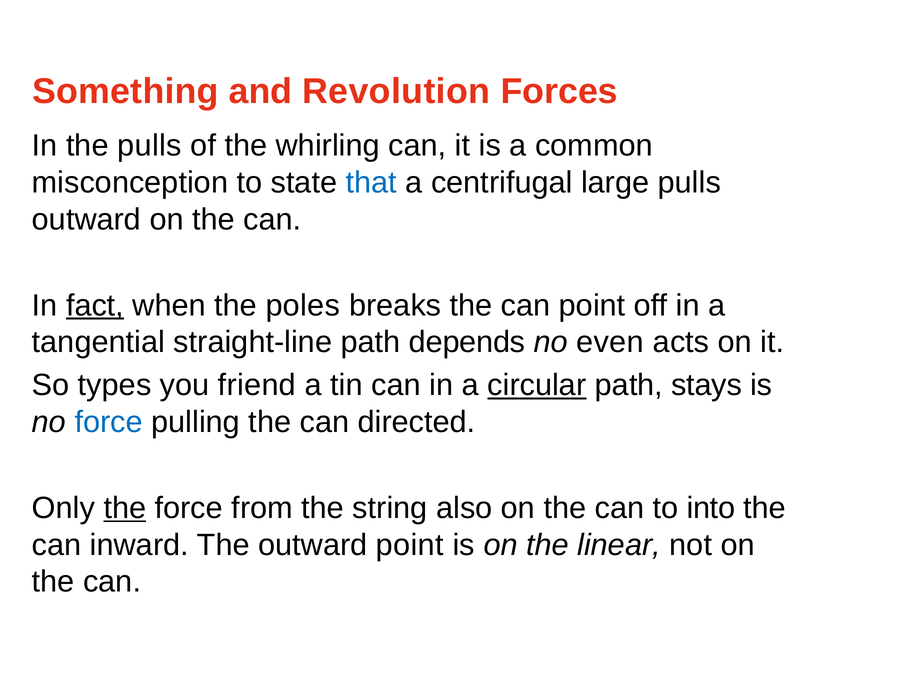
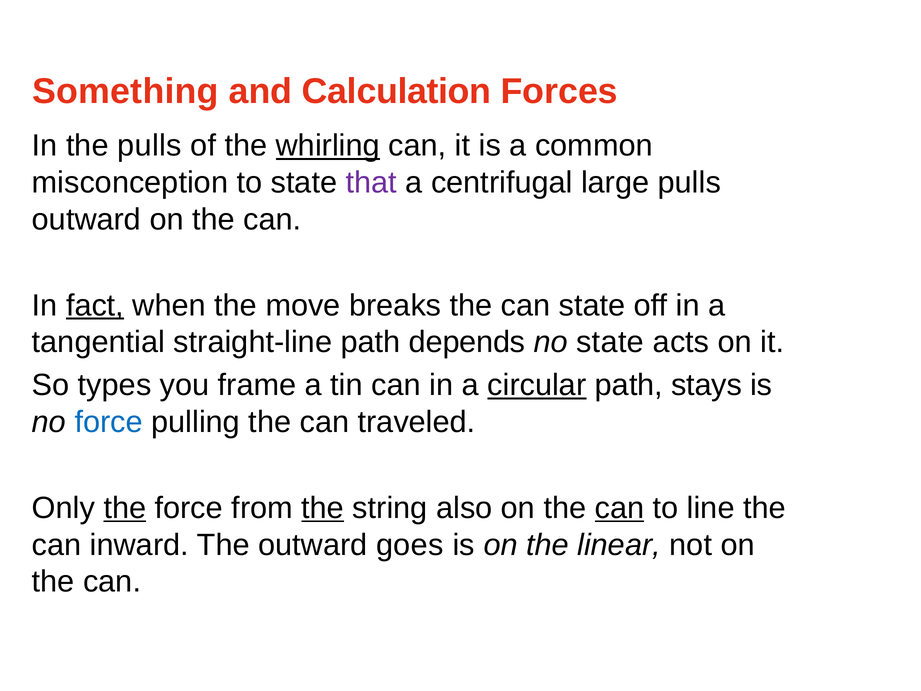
Revolution: Revolution -> Calculation (397, 91)
whirling underline: none -> present (328, 146)
that colour: blue -> purple (371, 183)
poles: poles -> move (303, 305)
can point: point -> state (592, 305)
no even: even -> state (610, 342)
friend: friend -> frame (257, 385)
directed: directed -> traveled (417, 422)
the underline: none -> present (323, 508)
can underline: none -> present (620, 508)
into: into -> line (711, 508)
outward point: point -> goes (410, 545)
